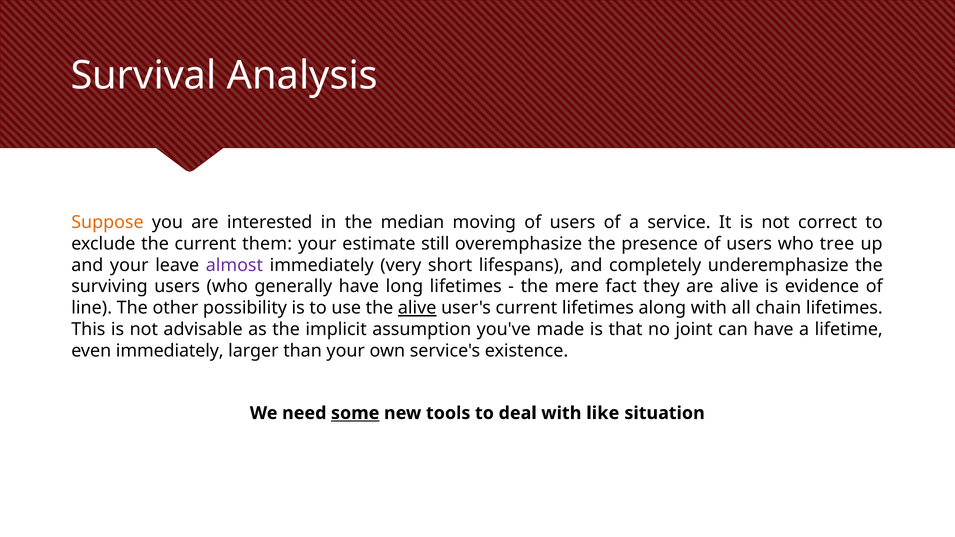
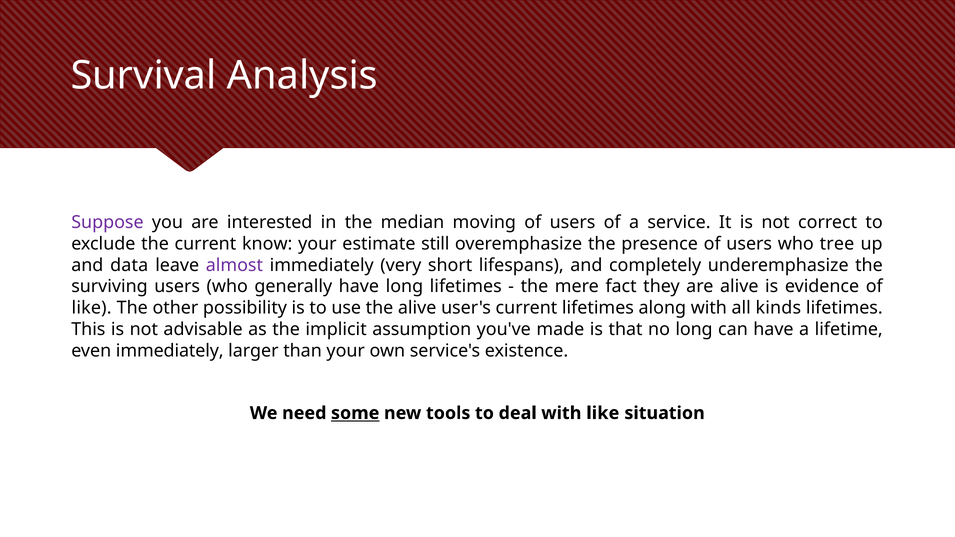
Suppose colour: orange -> purple (107, 222)
them: them -> know (267, 244)
and your: your -> data (129, 265)
line: line -> like (92, 308)
alive underline: present -> none (417, 308)
chain: chain -> kinds (778, 308)
no joint: joint -> long (694, 330)
